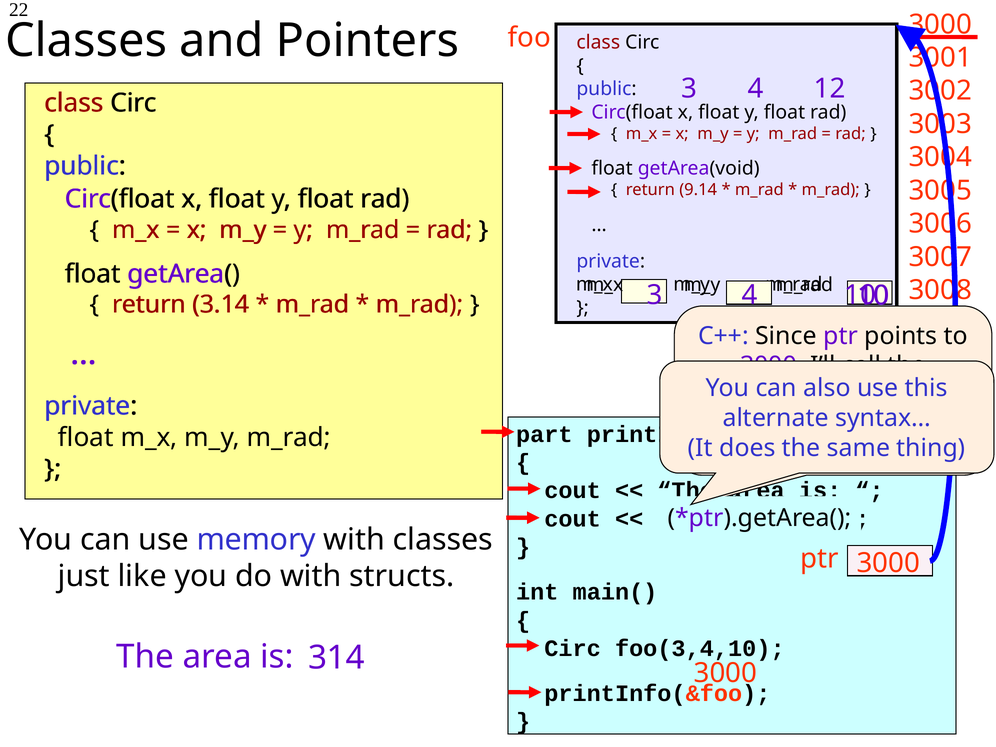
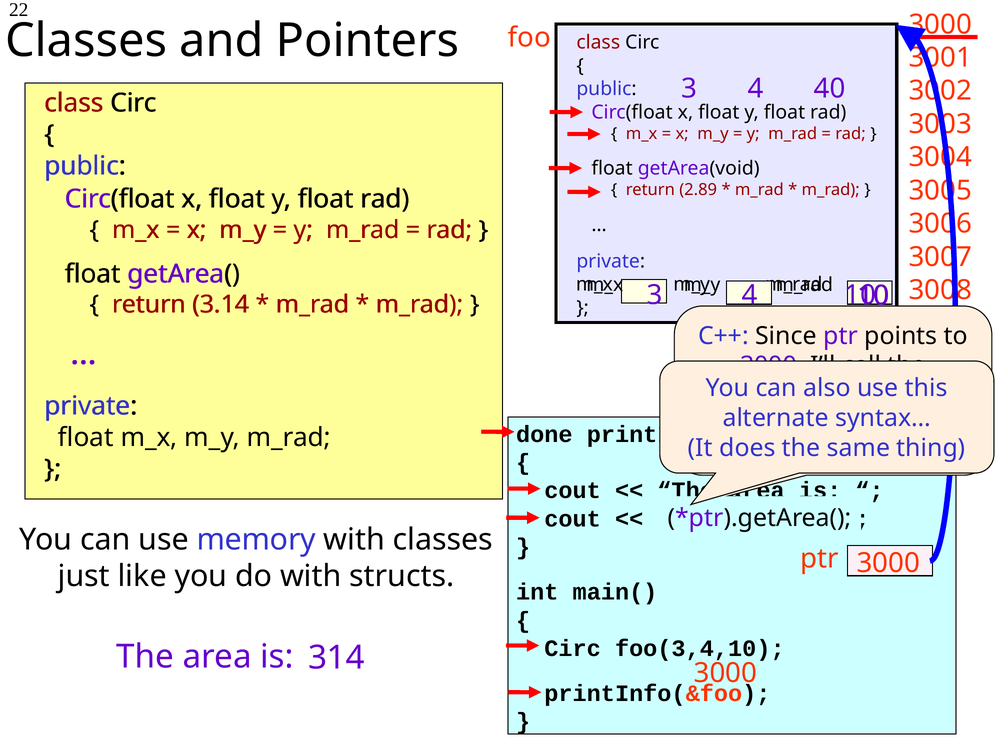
12: 12 -> 40 (830, 89)
9.14: 9.14 -> 2.89 (698, 190)
part: part -> done (544, 434)
